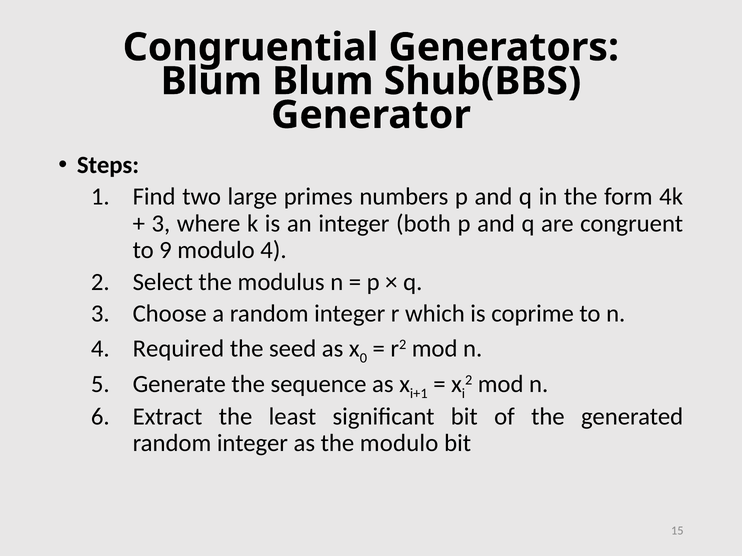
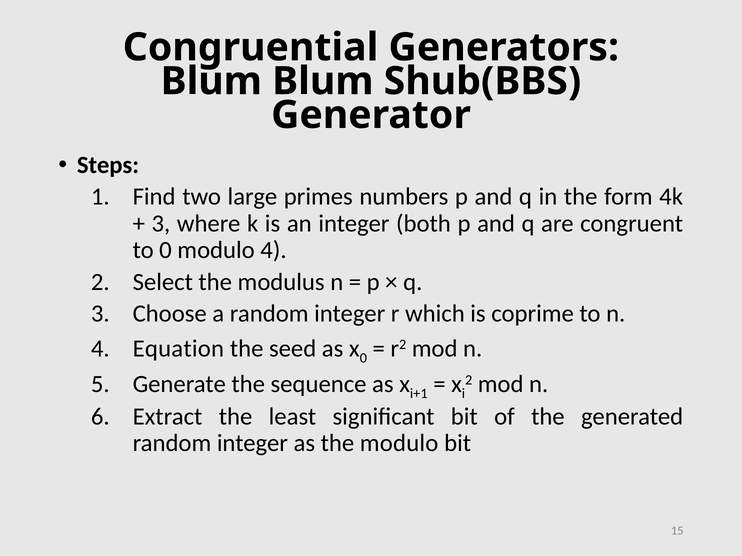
to 9: 9 -> 0 (165, 250)
Required: Required -> Equation (178, 349)
